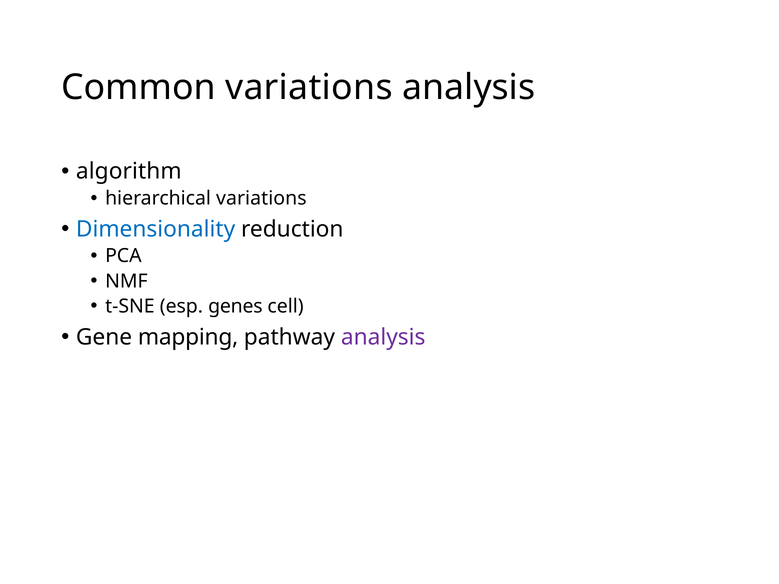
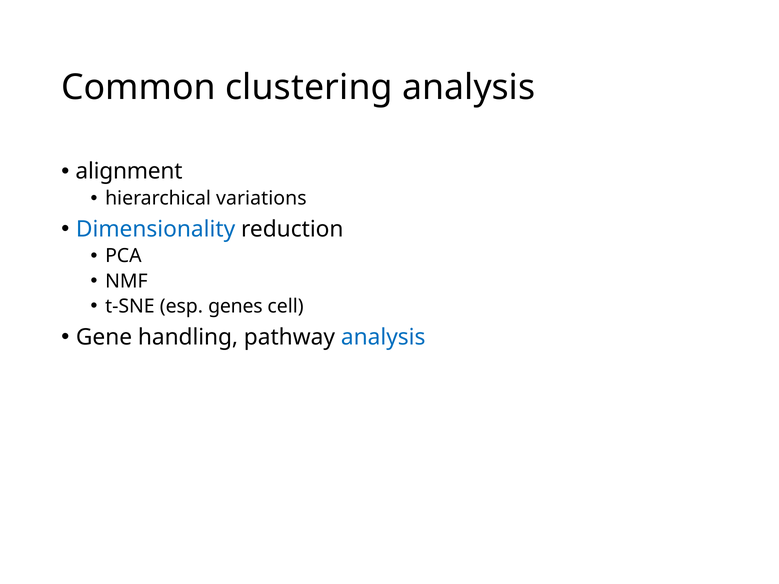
Common variations: variations -> clustering (309, 87)
algorithm: algorithm -> alignment (129, 172)
mapping: mapping -> handling (188, 337)
analysis colour: purple -> blue (383, 337)
